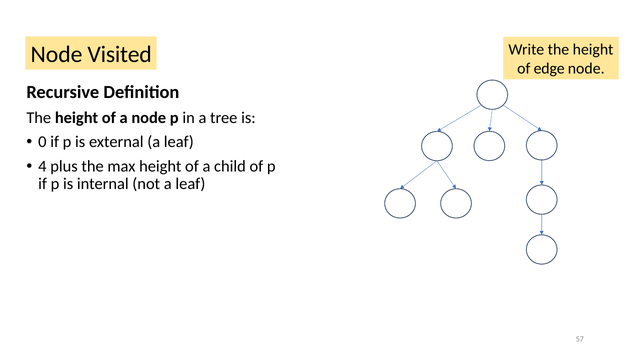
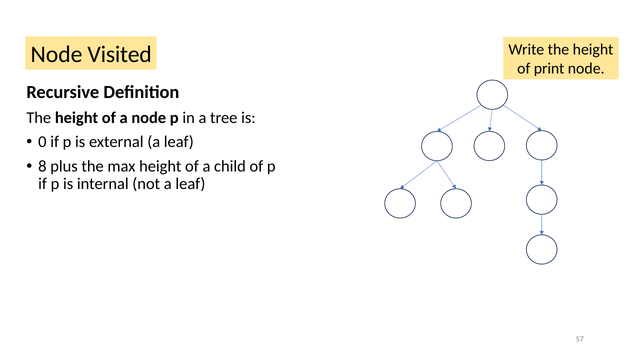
edge: edge -> print (549, 69)
4: 4 -> 8 (42, 167)
